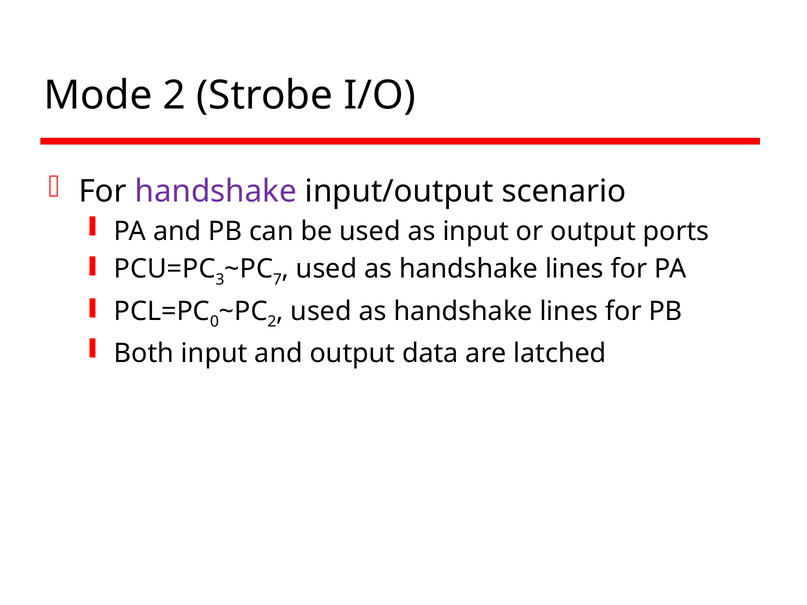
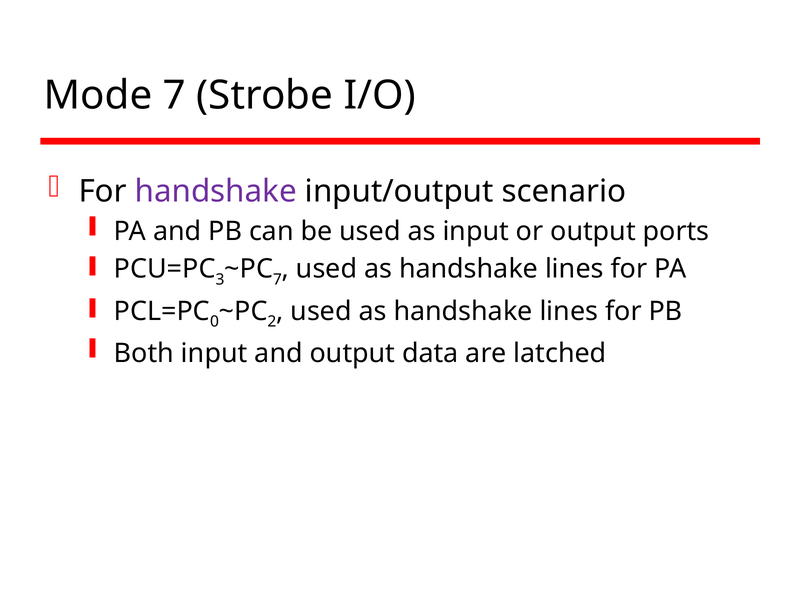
Mode 2: 2 -> 7 (174, 96)
